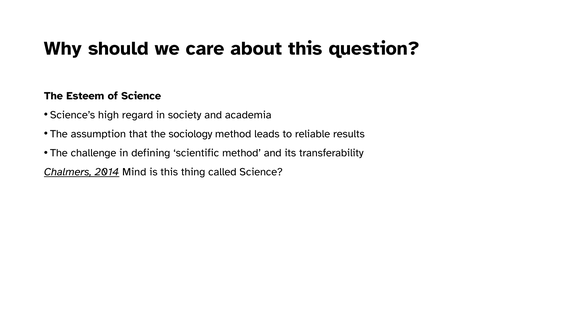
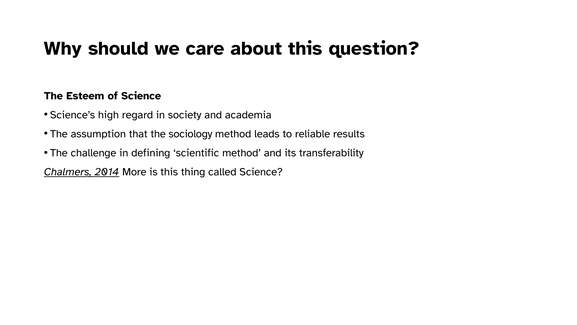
Mind: Mind -> More (134, 172)
